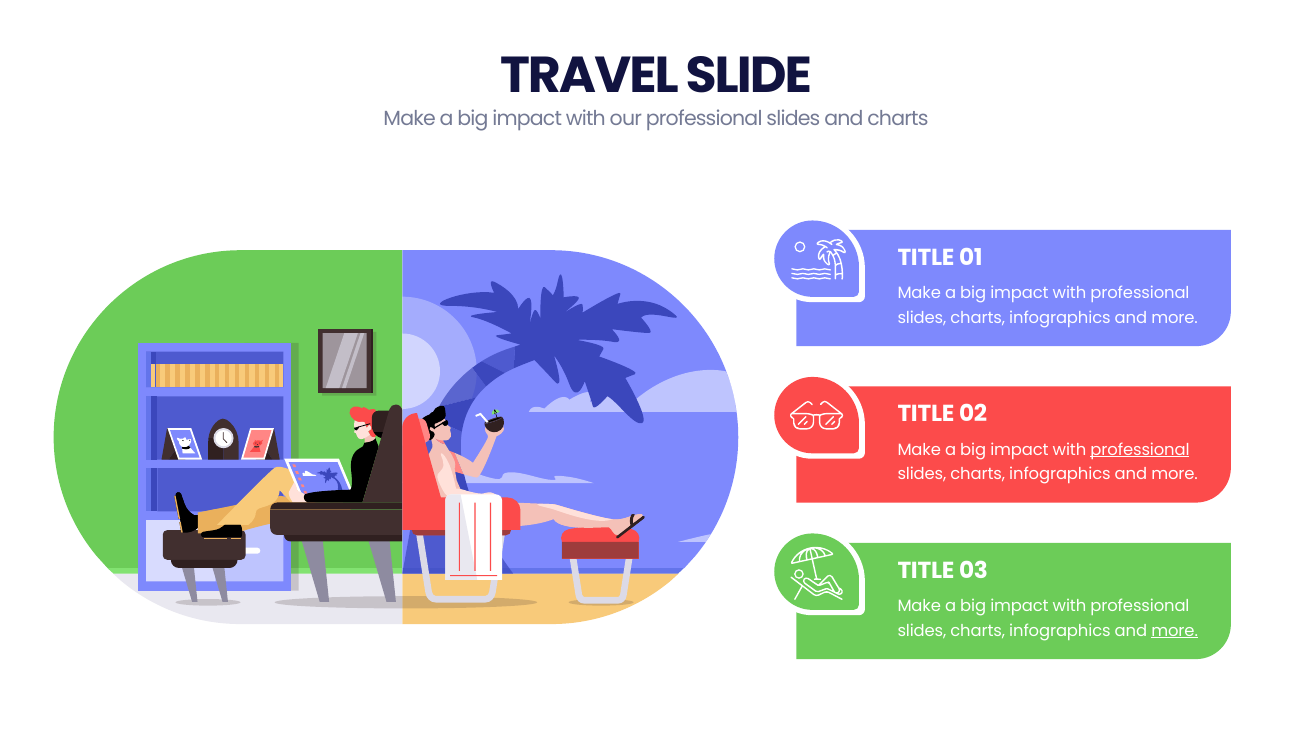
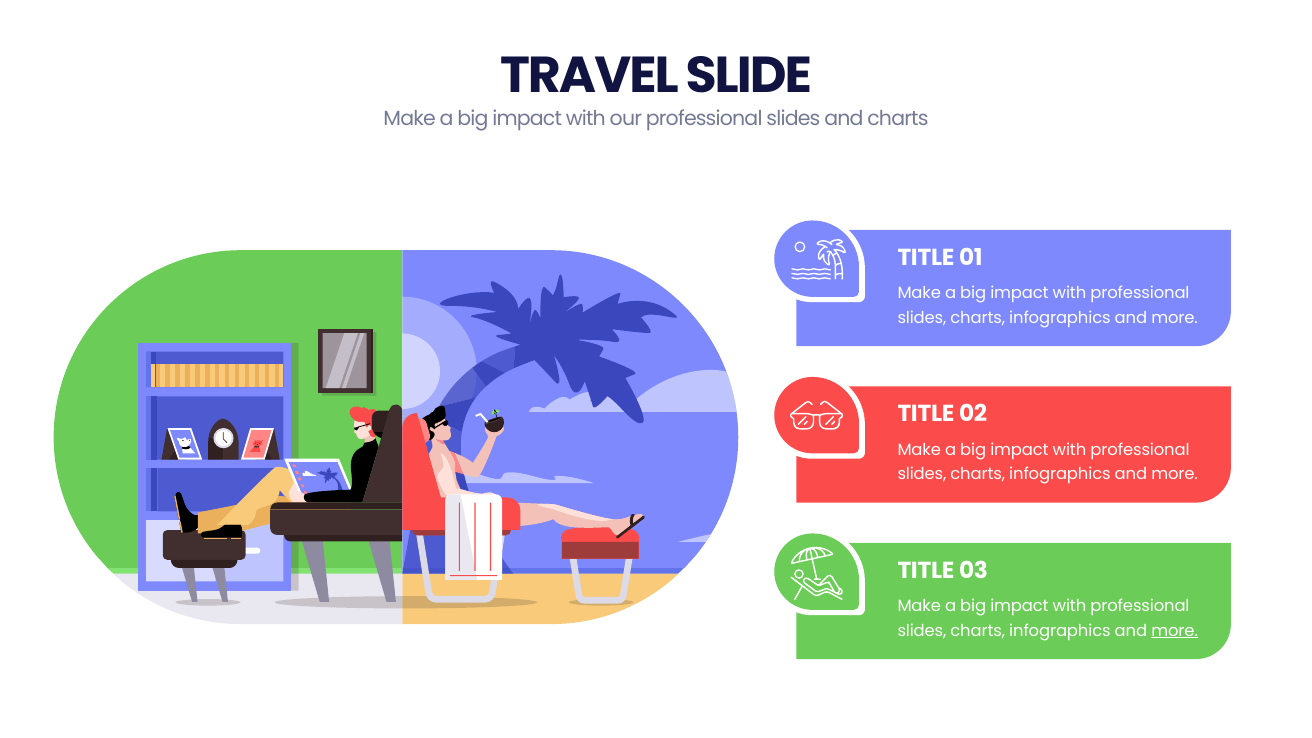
professional underline: present -> none (1140, 450)
